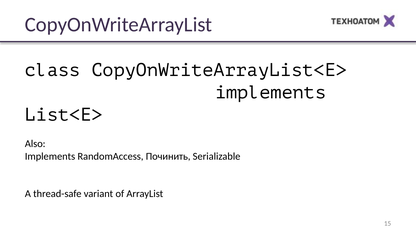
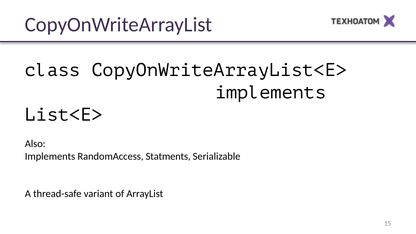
Починить: Починить -> Statments (168, 156)
